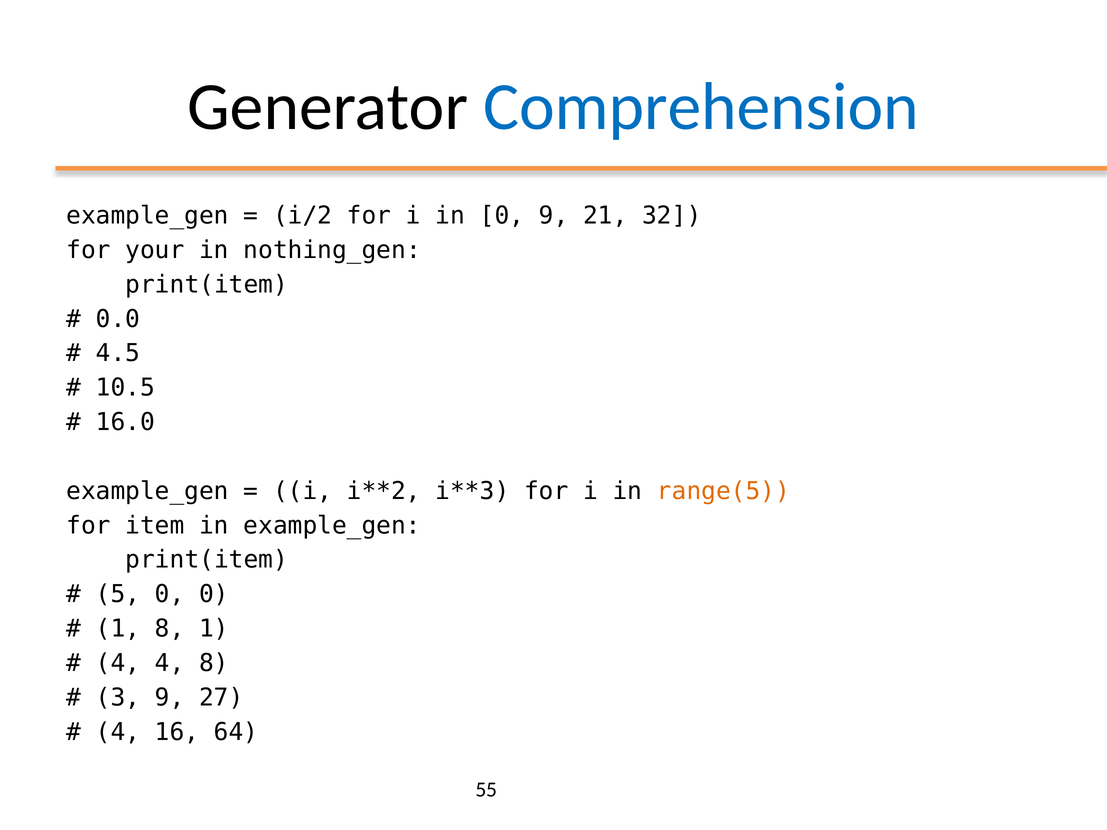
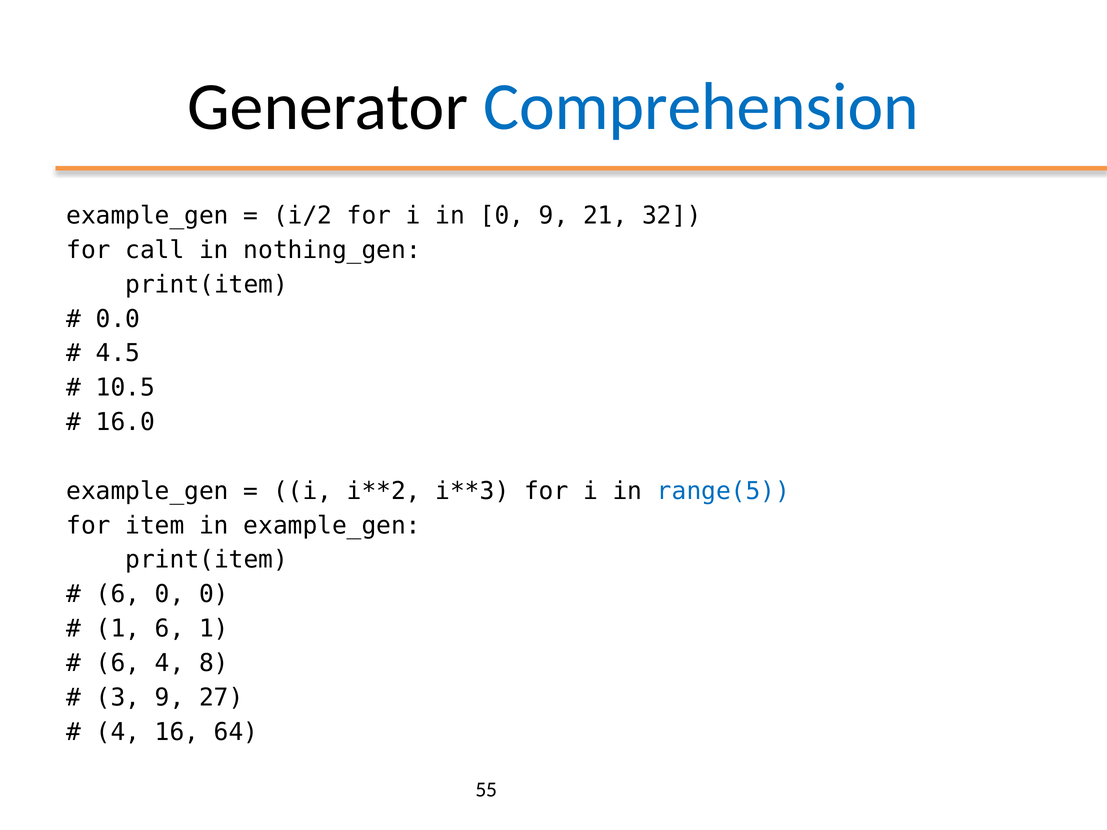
your: your -> call (155, 250)
range(5 colour: orange -> blue (724, 491)
5: 5 -> 6 (118, 594)
1 8: 8 -> 6 (170, 629)
4: 4 -> 6 (118, 663)
